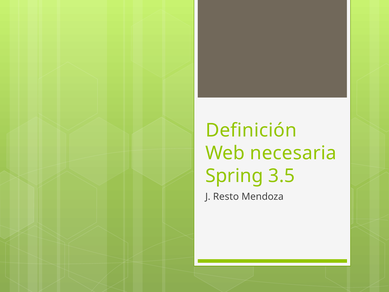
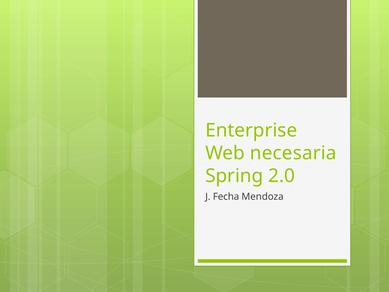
Definición: Definición -> Enterprise (251, 130)
3.5: 3.5 -> 2.0 (282, 176)
Resto: Resto -> Fecha (226, 197)
